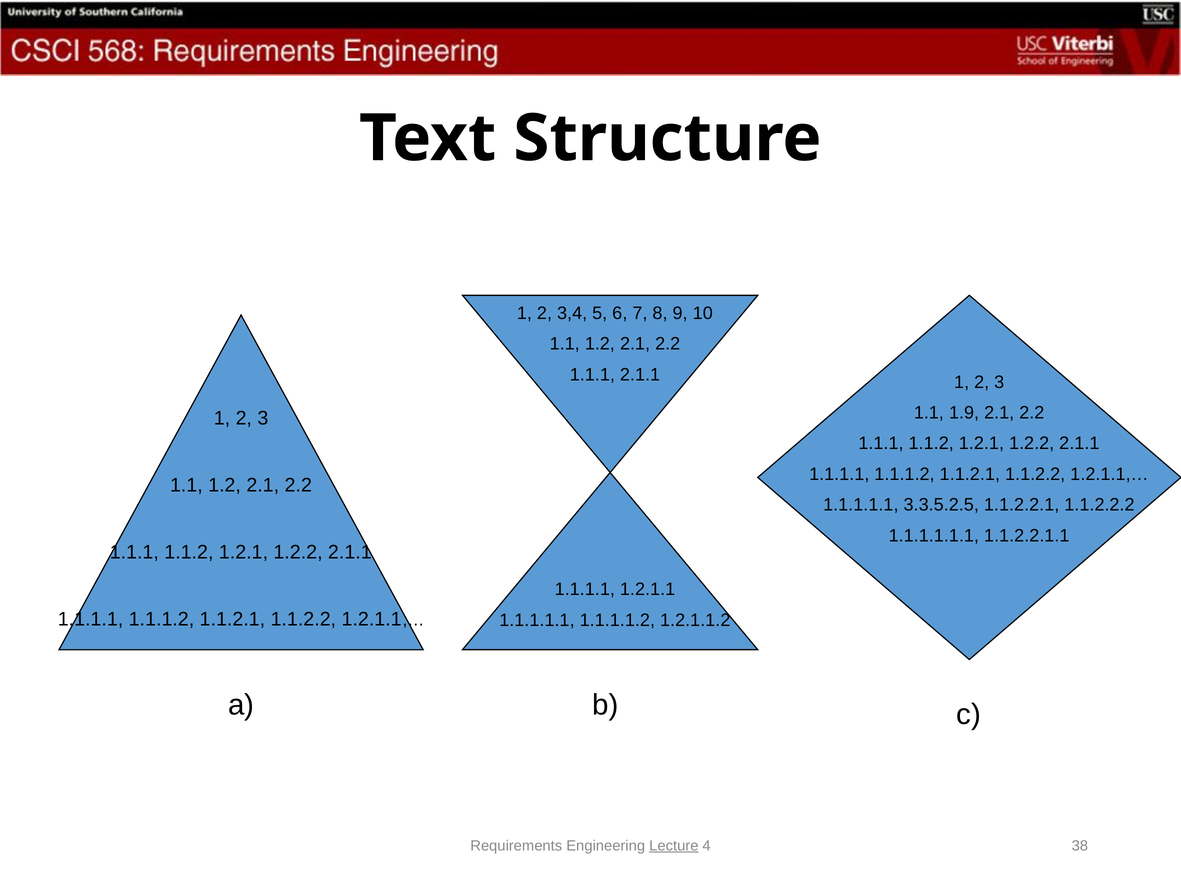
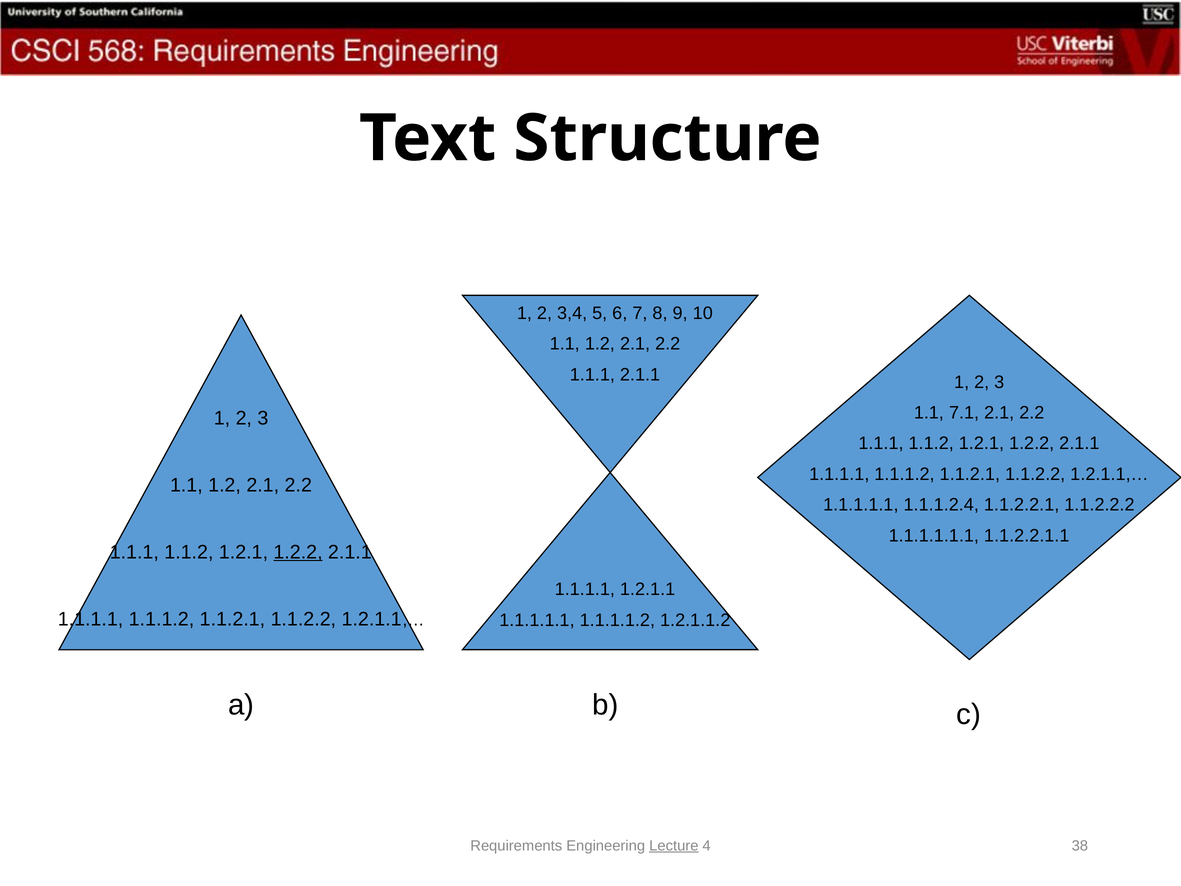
1.9: 1.9 -> 7.1 (964, 413)
3.3.5.2.5: 3.3.5.2.5 -> 1.1.1.2.4 (941, 505)
1.2.2 underline: none -> present (298, 552)
